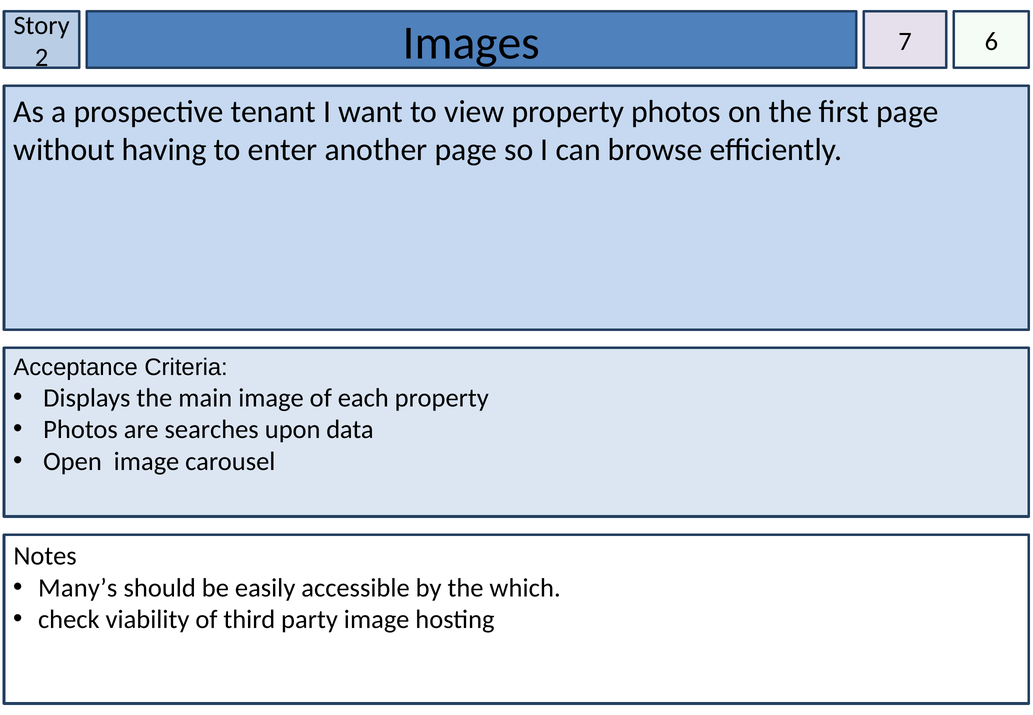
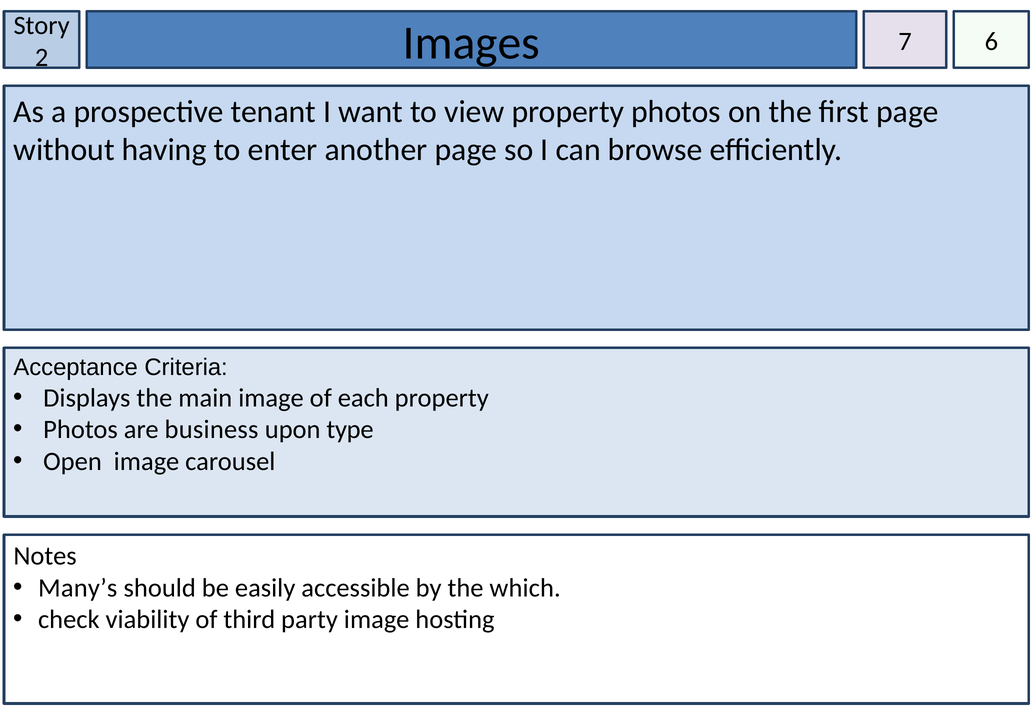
searches: searches -> business (212, 430)
data: data -> type (350, 430)
